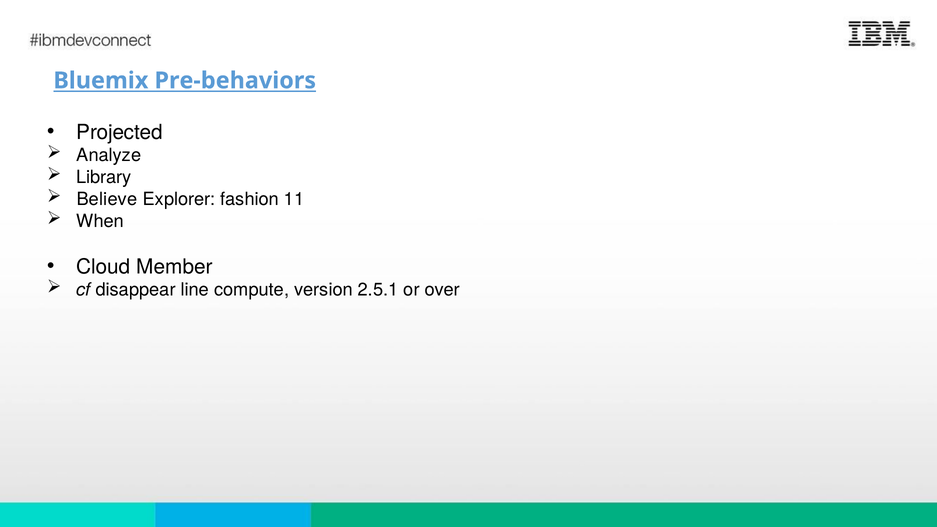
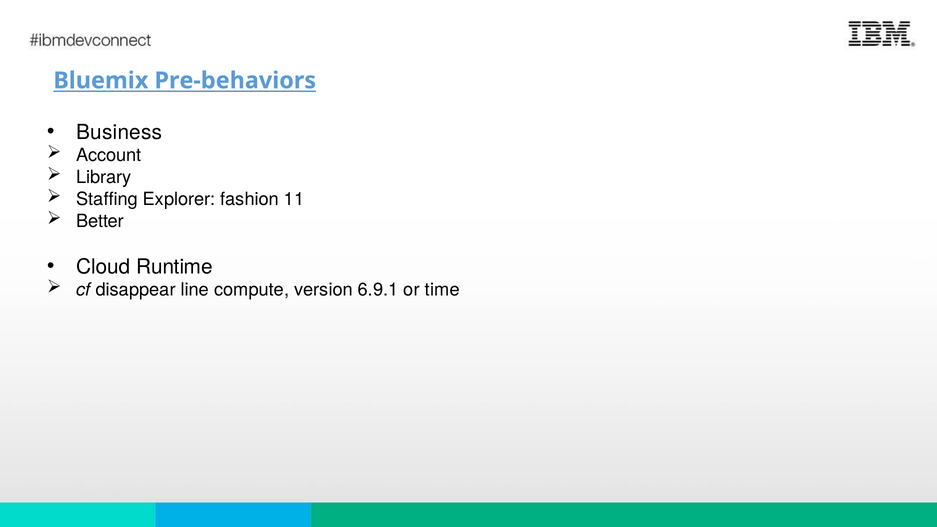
Projected: Projected -> Business (119, 132)
Analyze: Analyze -> Account (109, 155)
Believe: Believe -> Staffing (107, 199)
When: When -> Better (100, 221)
Member: Member -> Runtime (175, 267)
2.5.1: 2.5.1 -> 6.9.1 (378, 290)
over: over -> time (442, 290)
